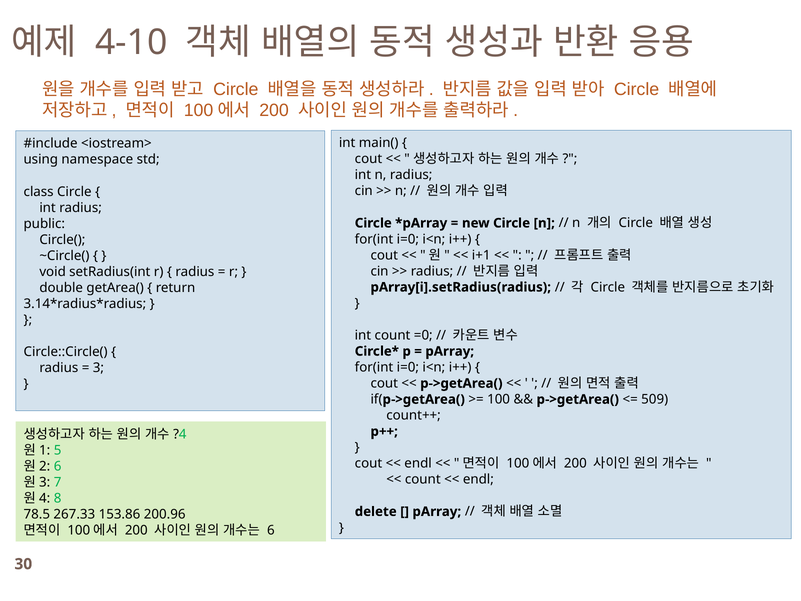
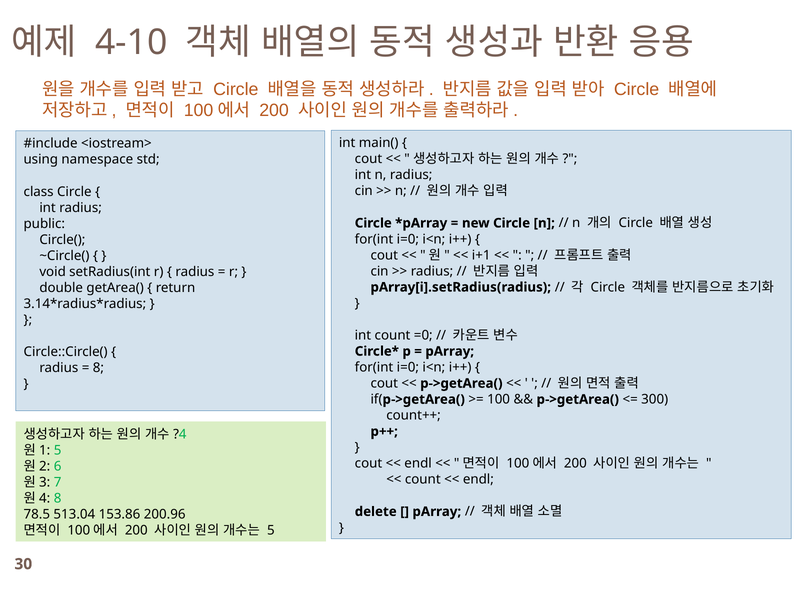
3: 3 -> 8 (98, 368)
509: 509 -> 300 (655, 399)
267.33: 267.33 -> 513.04 (74, 514)
6: 6 -> 5 (271, 530)
